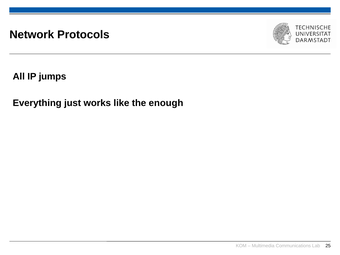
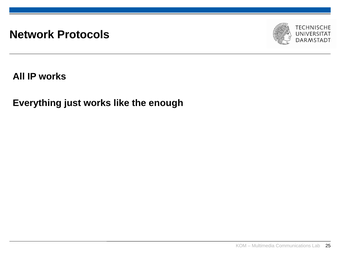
IP jumps: jumps -> works (52, 76)
